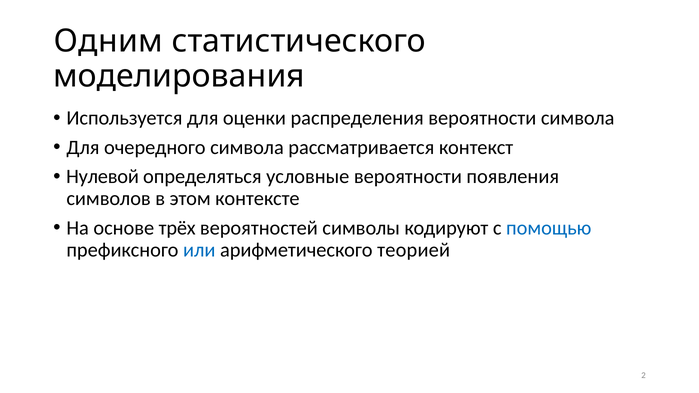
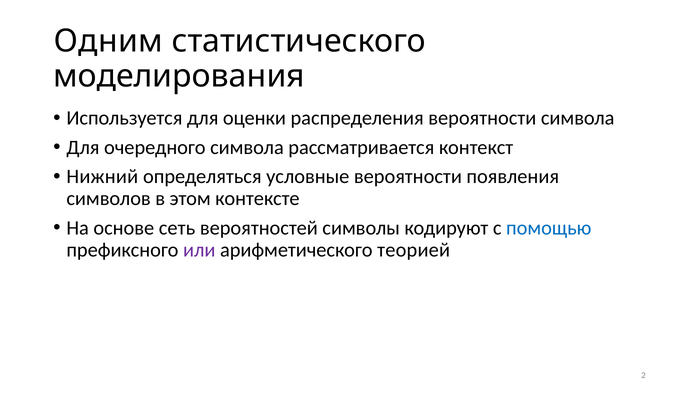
Нулевой: Нулевой -> Нижний (102, 177)
трёх: трёх -> сеть (177, 228)
или colour: blue -> purple (199, 250)
